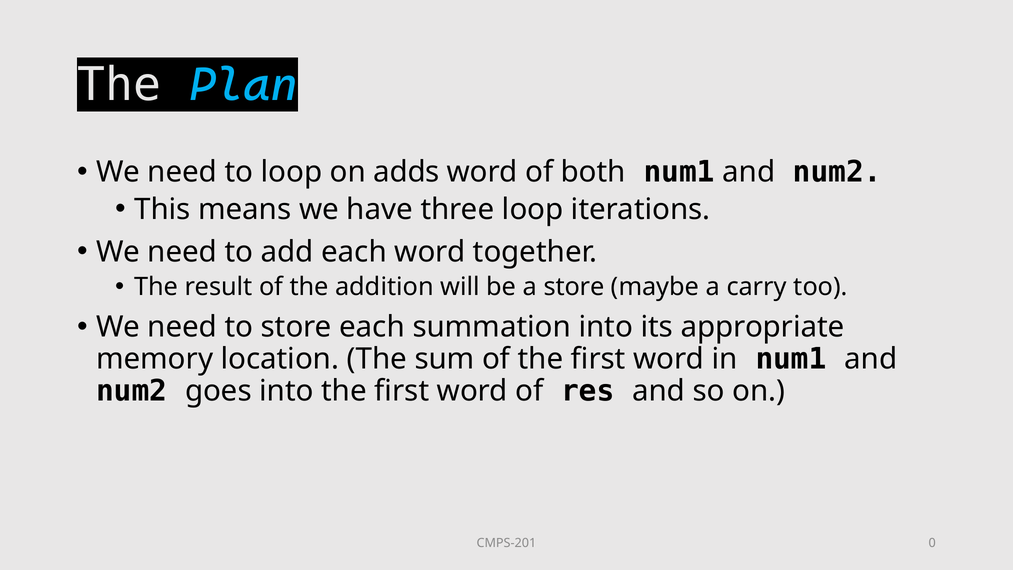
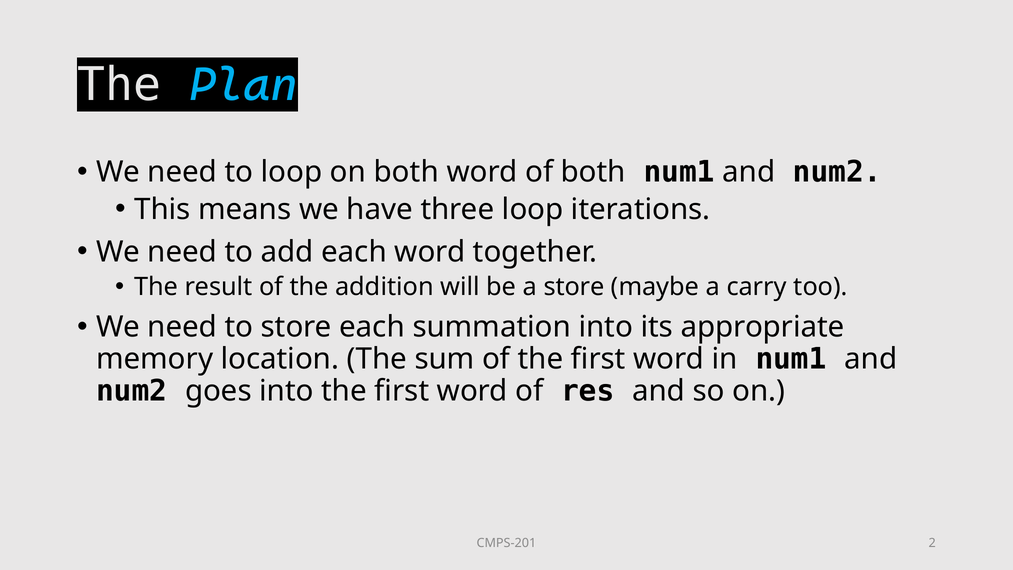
on adds: adds -> both (406, 172)
0: 0 -> 2 (932, 543)
